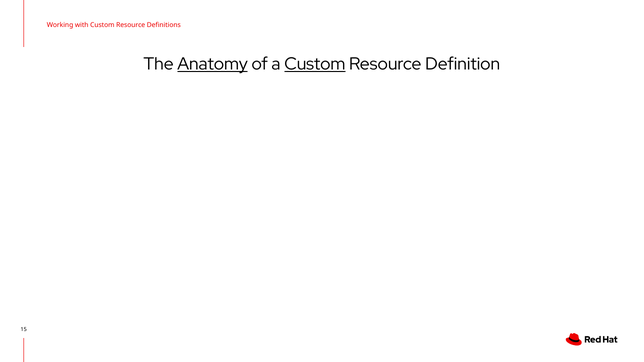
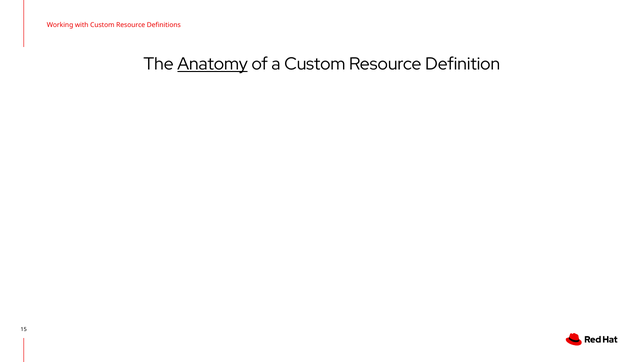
Custom underline: present -> none (315, 64)
